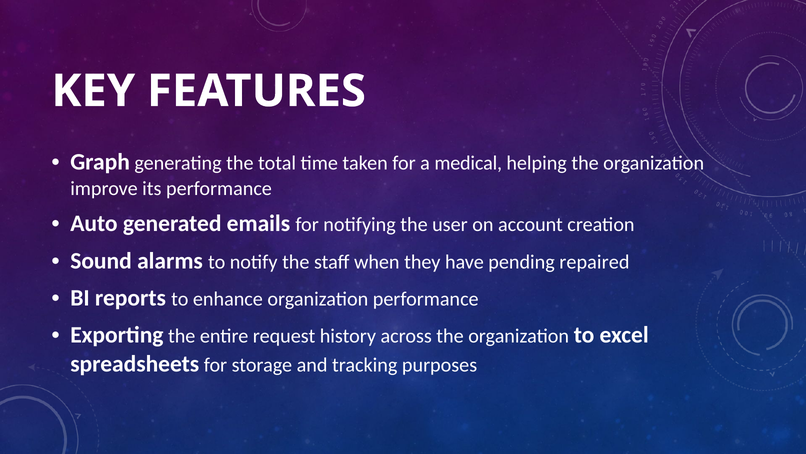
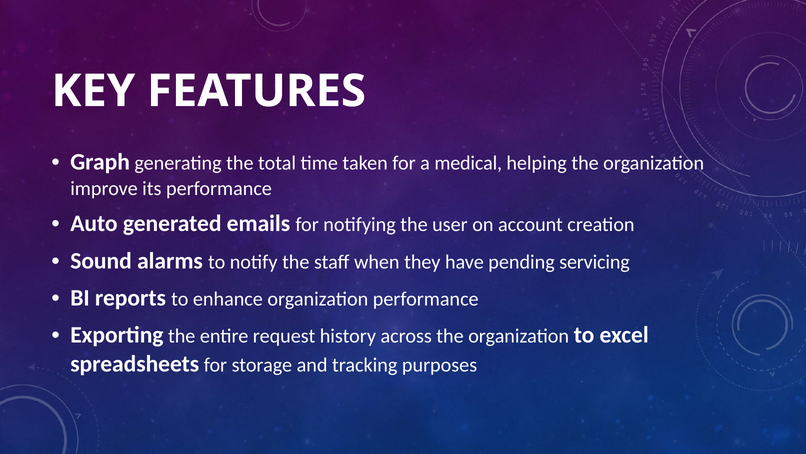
repaired: repaired -> servicing (595, 261)
